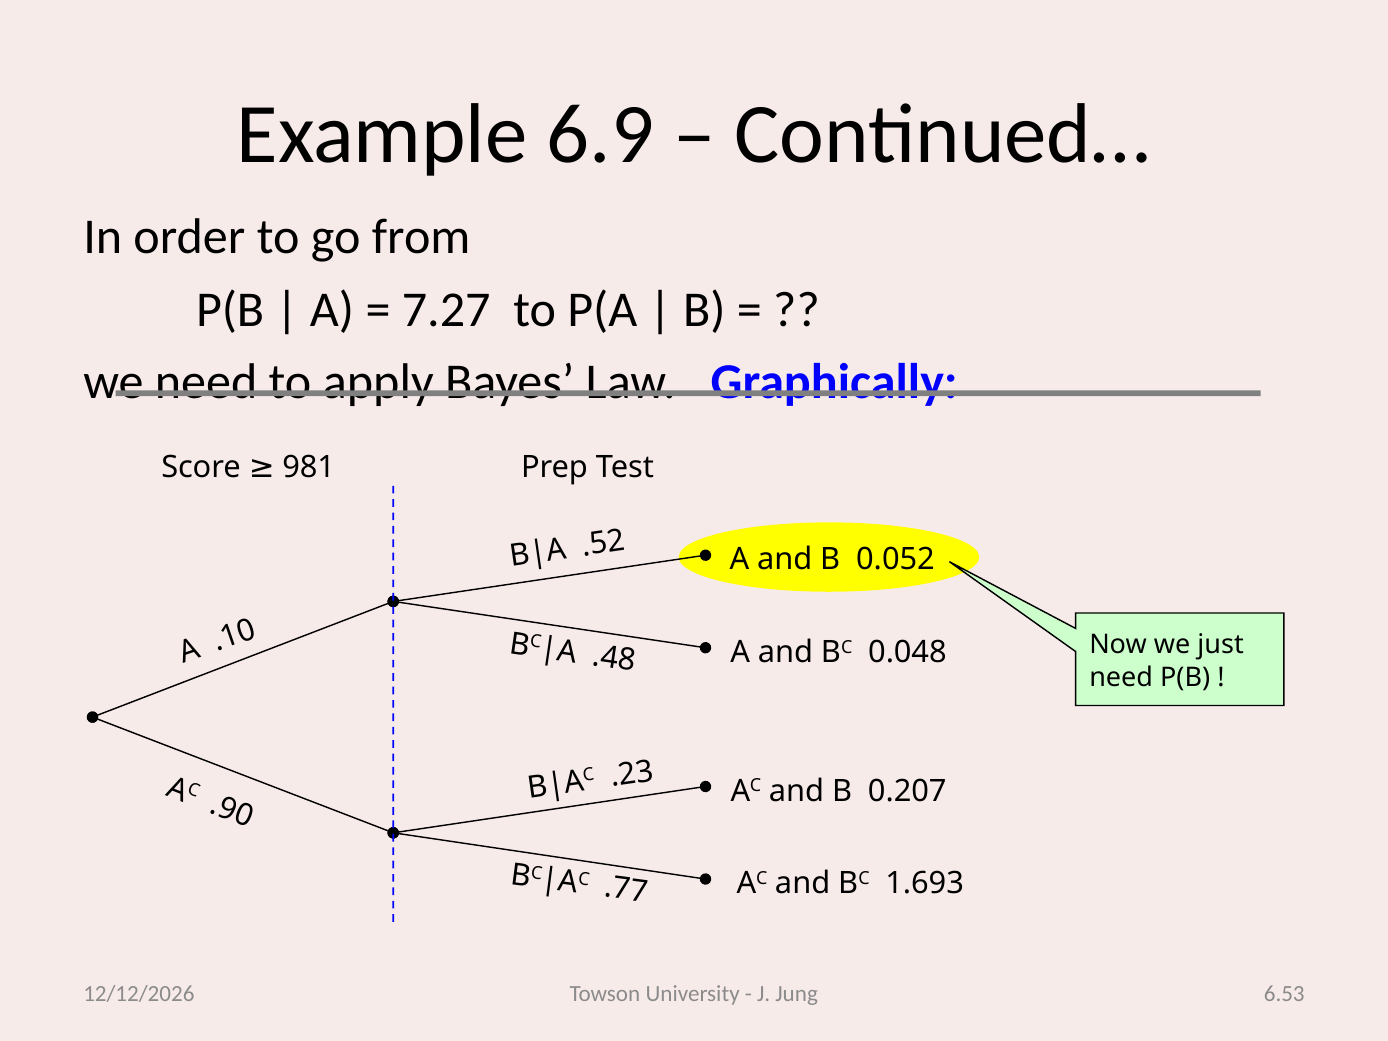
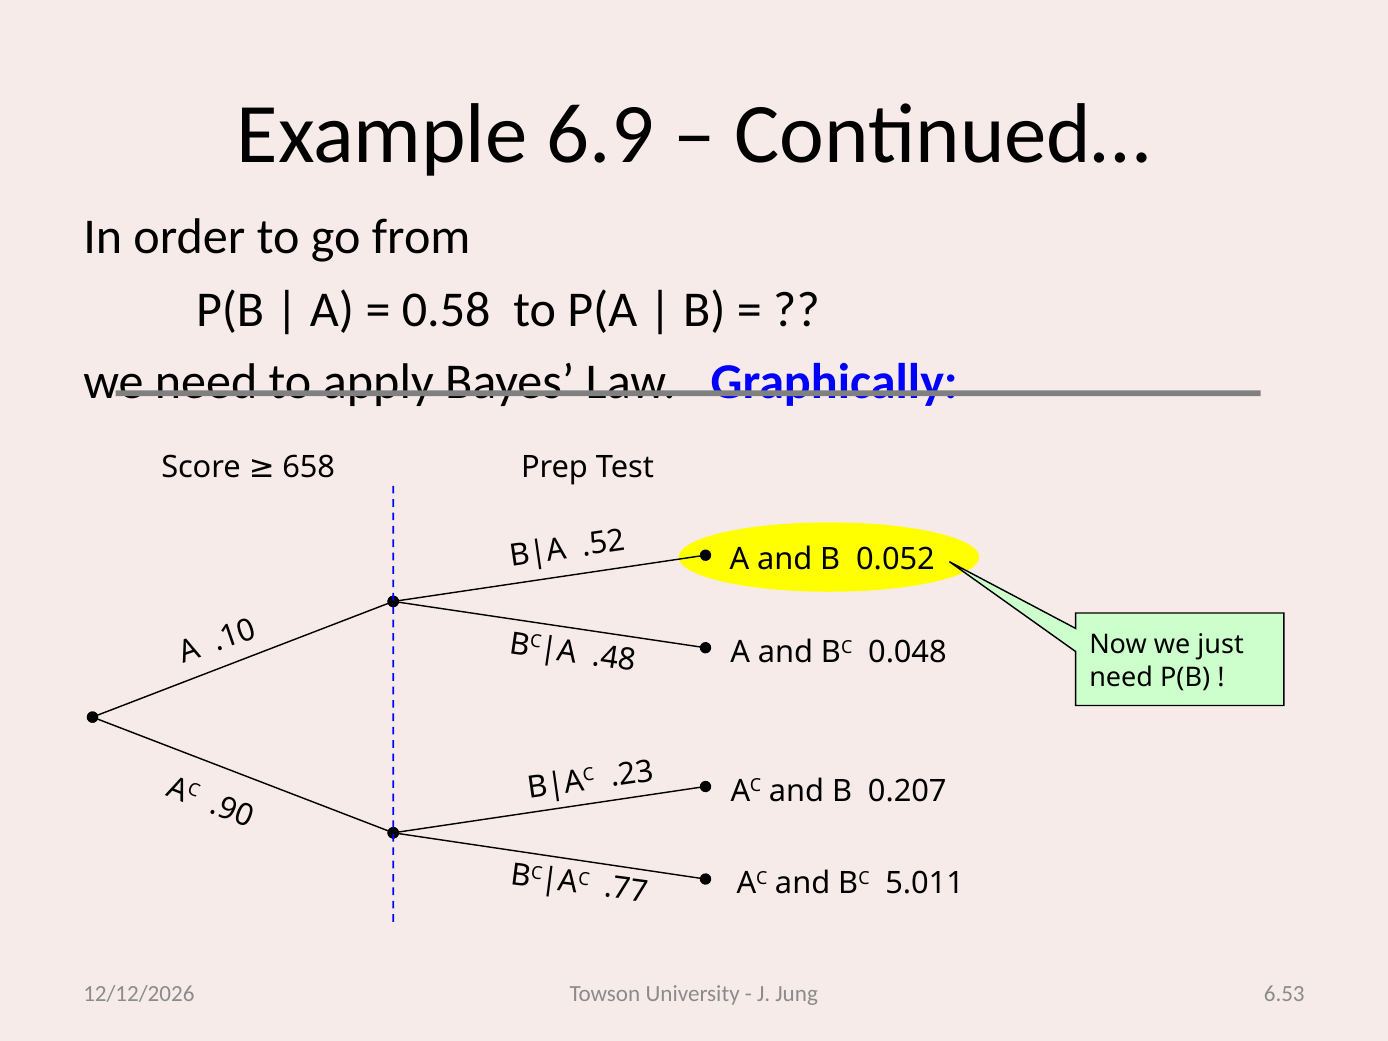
7.27: 7.27 -> 0.58 (446, 310)
981: 981 -> 658 (309, 467)
1.693: 1.693 -> 5.011 (925, 884)
